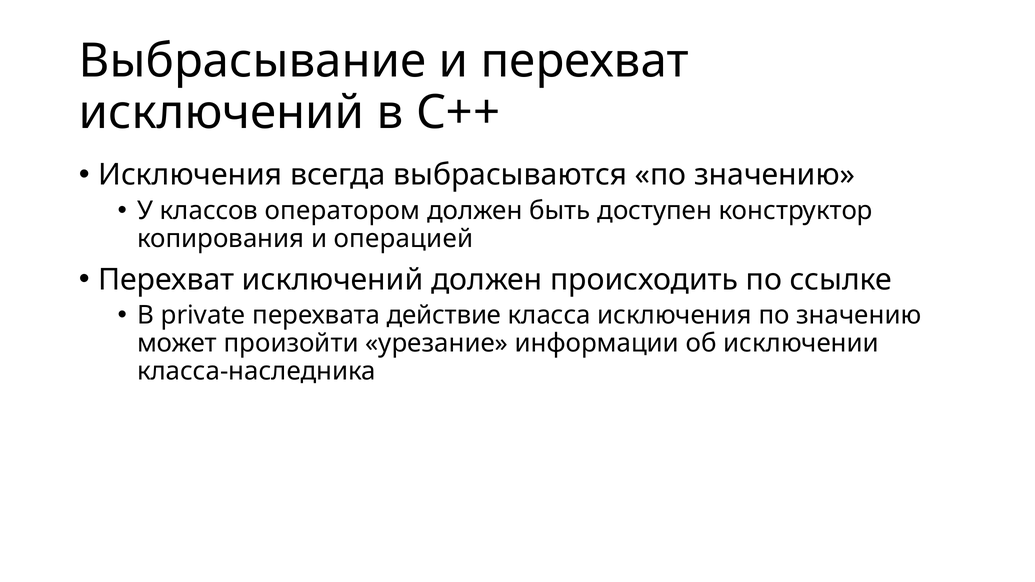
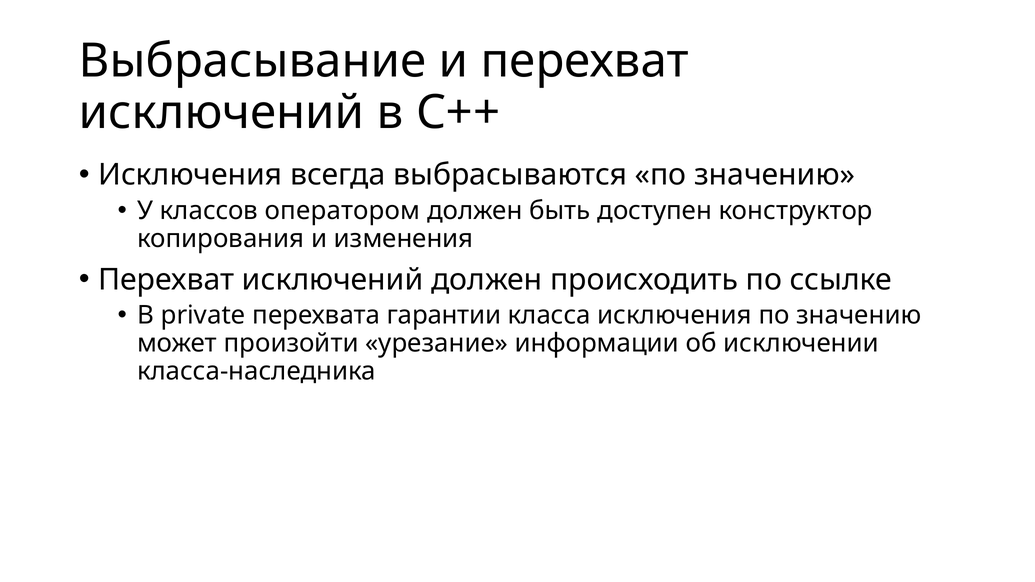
операцией: операцией -> изменения (404, 239)
действие: действие -> гарантии (444, 315)
